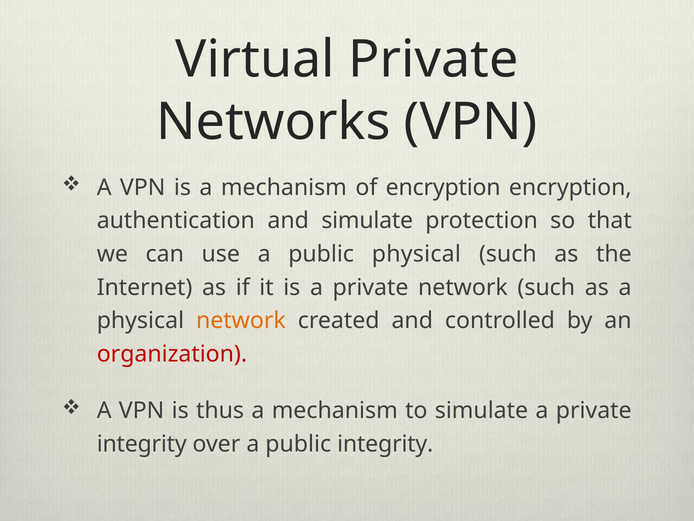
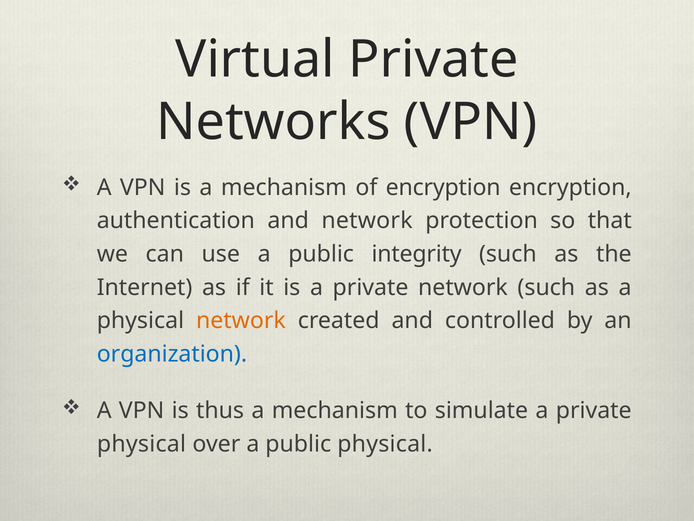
and simulate: simulate -> network (367, 221)
public physical: physical -> integrity (417, 254)
organization colour: red -> blue (172, 354)
integrity: integrity -> physical (141, 444)
public integrity: integrity -> physical (385, 444)
